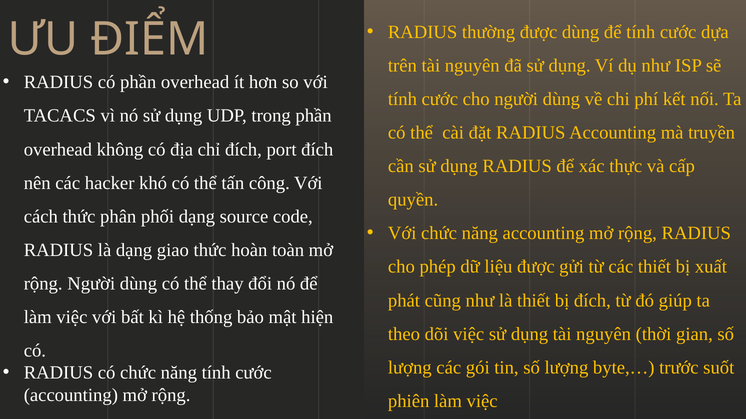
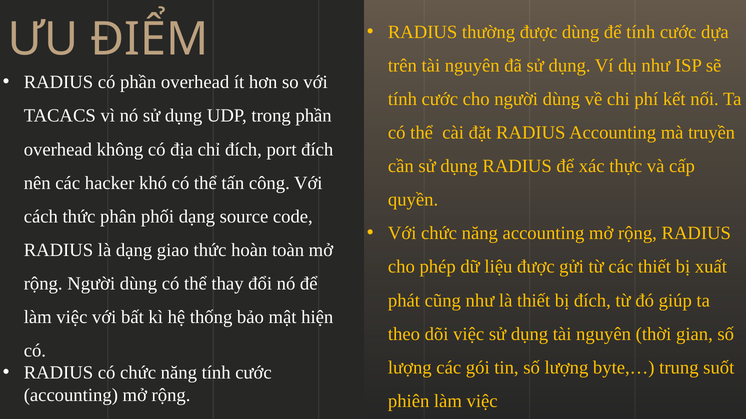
trước: trước -> trung (679, 368)
